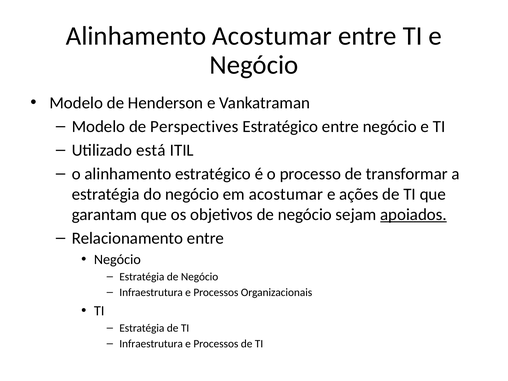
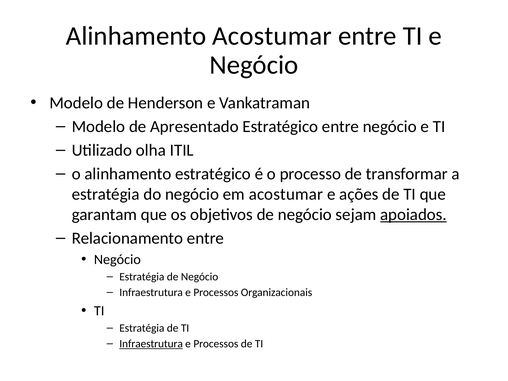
Perspectives: Perspectives -> Apresentado (194, 126)
está: está -> olha (151, 150)
Infraestrutura underline: none -> present (151, 344)
